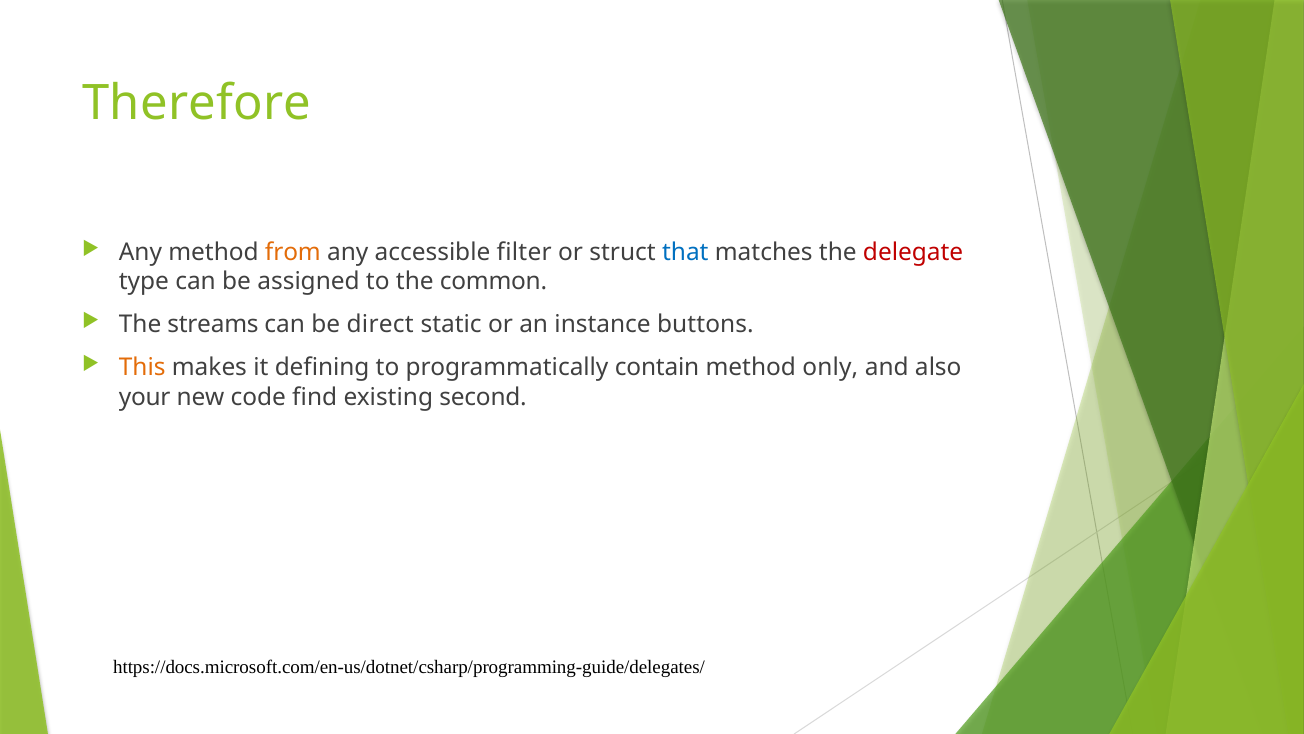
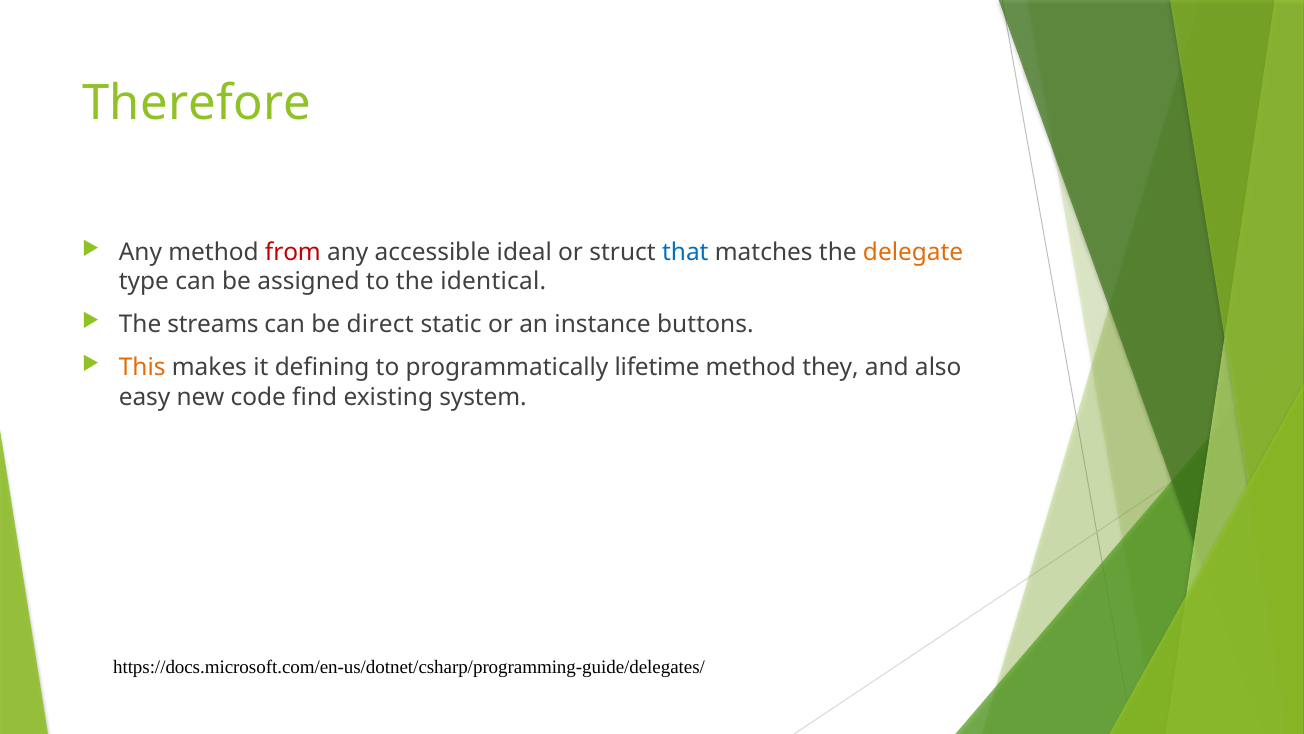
from colour: orange -> red (293, 252)
filter: filter -> ideal (524, 252)
delegate colour: red -> orange (913, 252)
common: common -> identical (493, 282)
contain: contain -> lifetime (657, 368)
only: only -> they (830, 368)
your: your -> easy (145, 397)
second: second -> system (483, 397)
